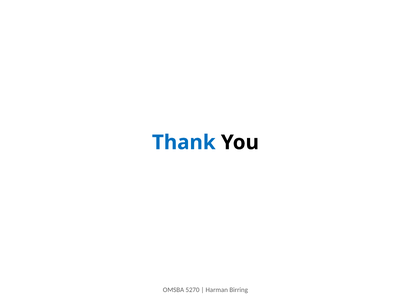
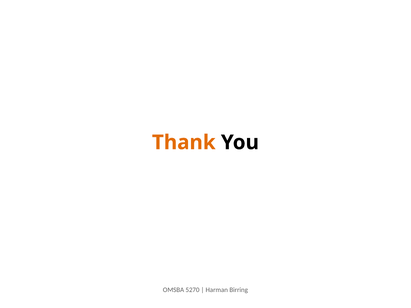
Thank colour: blue -> orange (184, 143)
